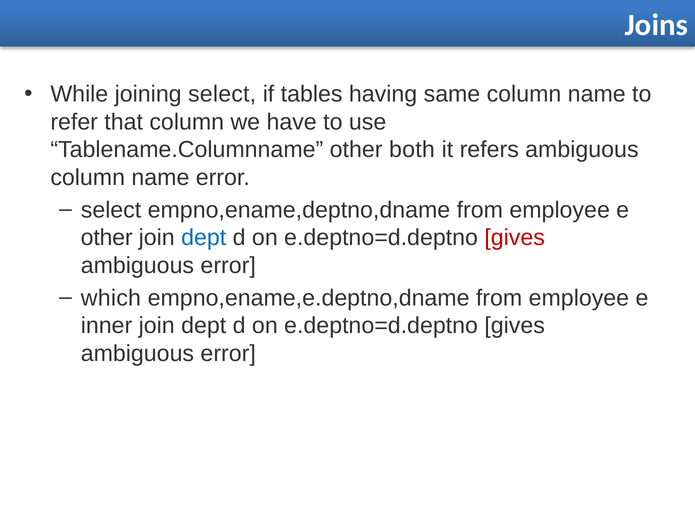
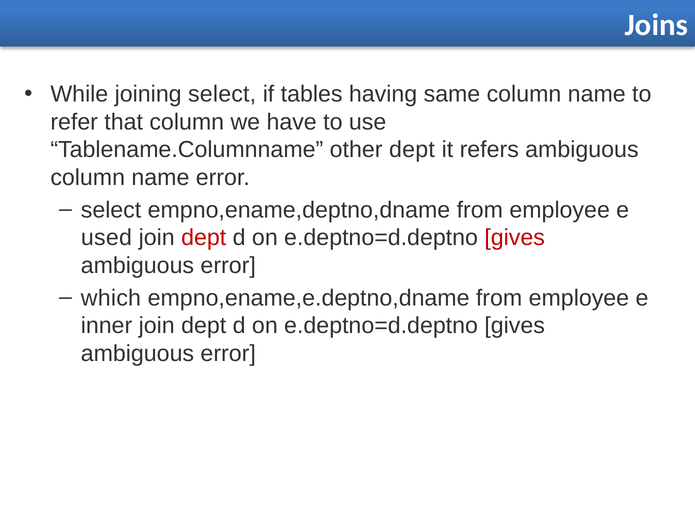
other both: both -> dept (412, 150)
other: other -> used (106, 238)
dept colour: blue -> red (204, 238)
